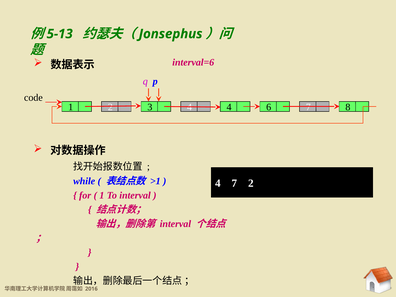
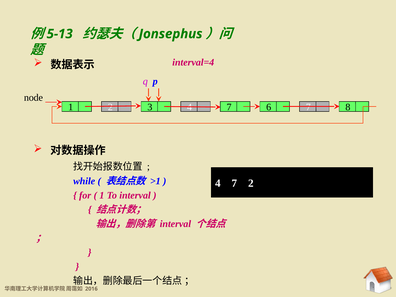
interval=6: interval=6 -> interval=4 (193, 62)
code: code -> node (33, 98)
3 4 4: 4 -> 7 (229, 107)
